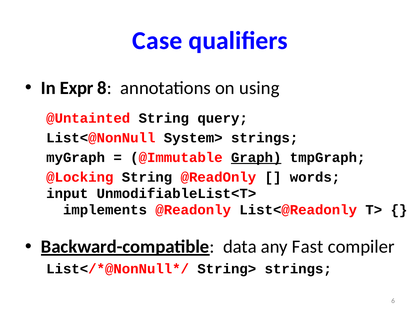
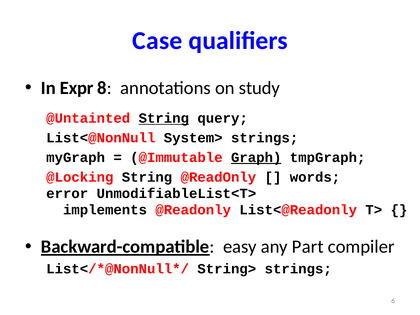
using: using -> study (260, 88)
String underline: none -> present (164, 118)
input: input -> error (67, 193)
data: data -> easy (240, 247)
Fast: Fast -> Part (308, 247)
